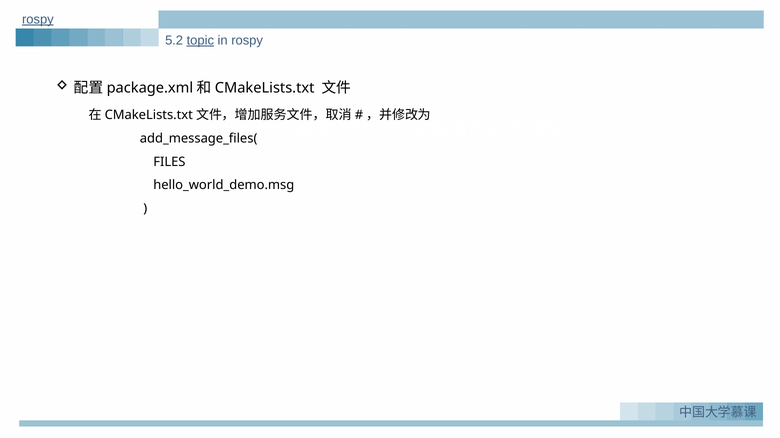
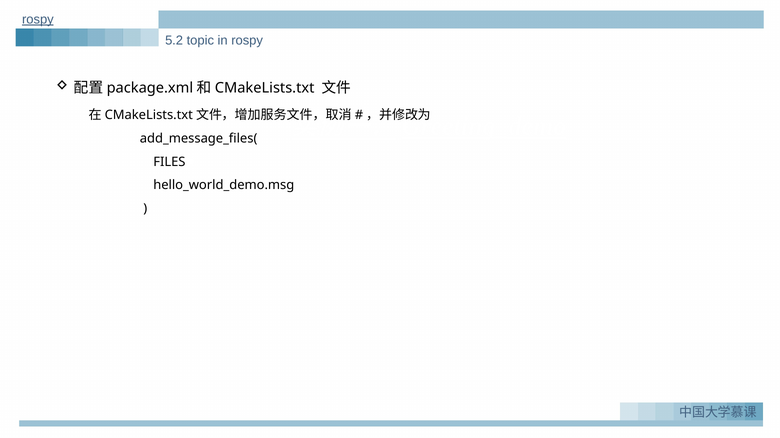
topic underline: present -> none (200, 40)
